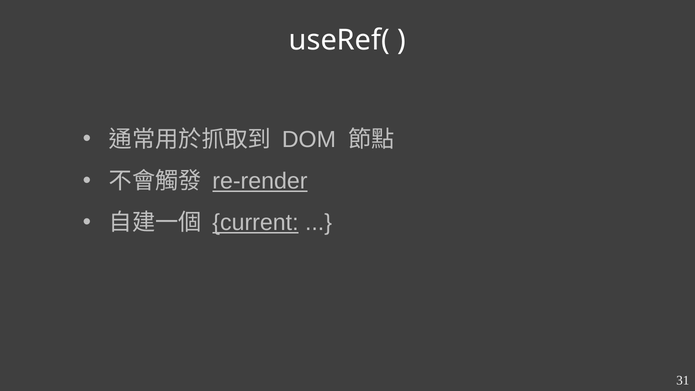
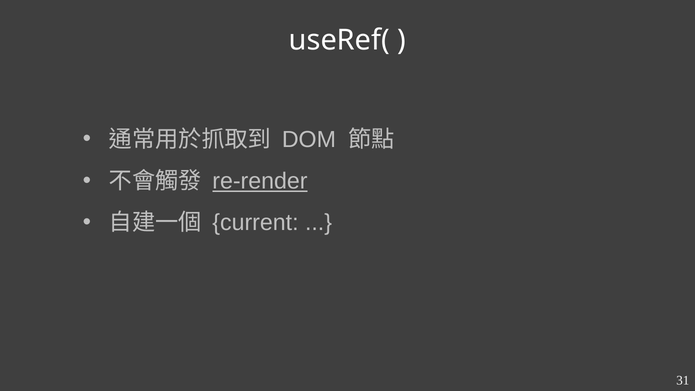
current underline: present -> none (255, 223)
